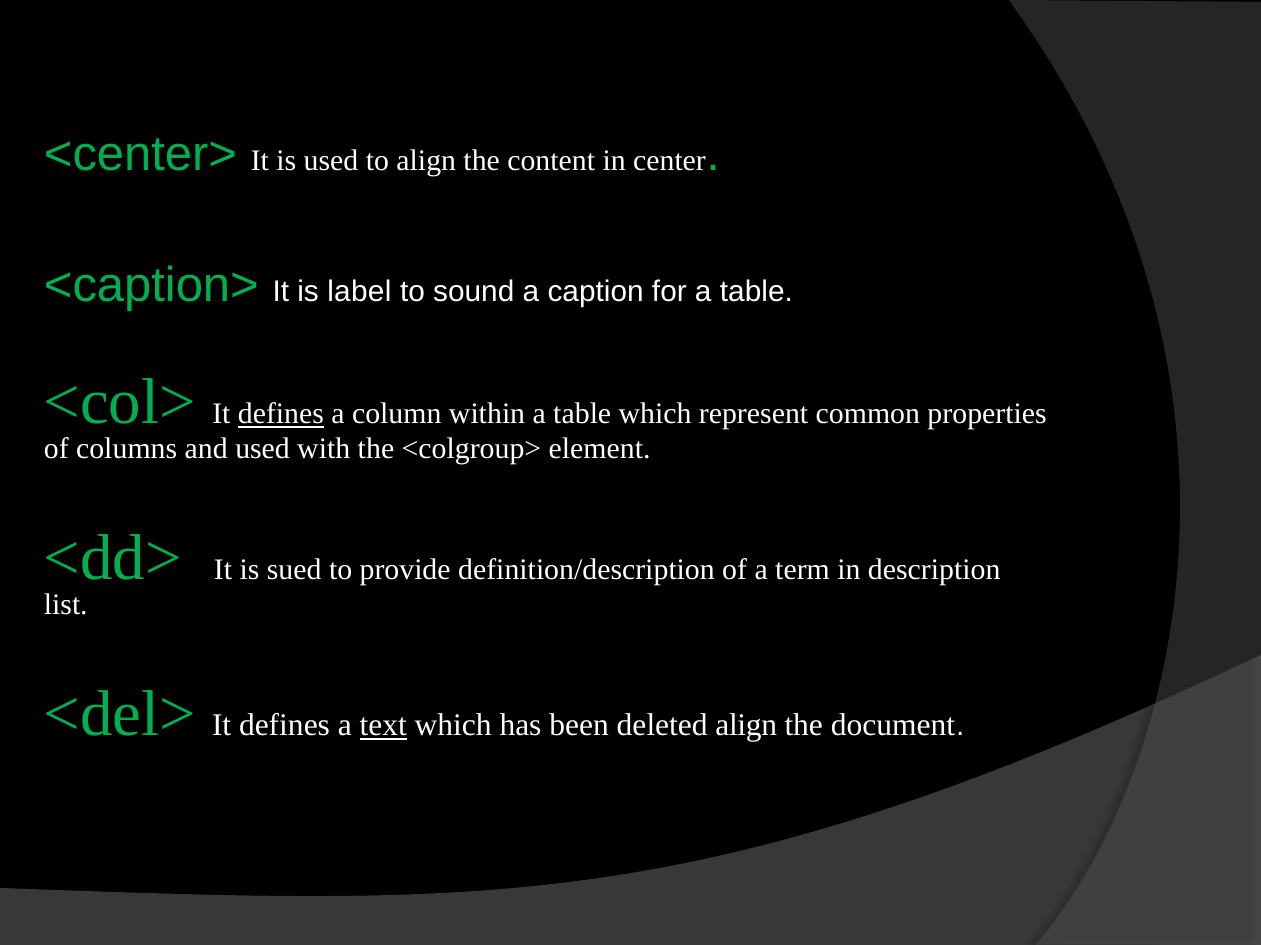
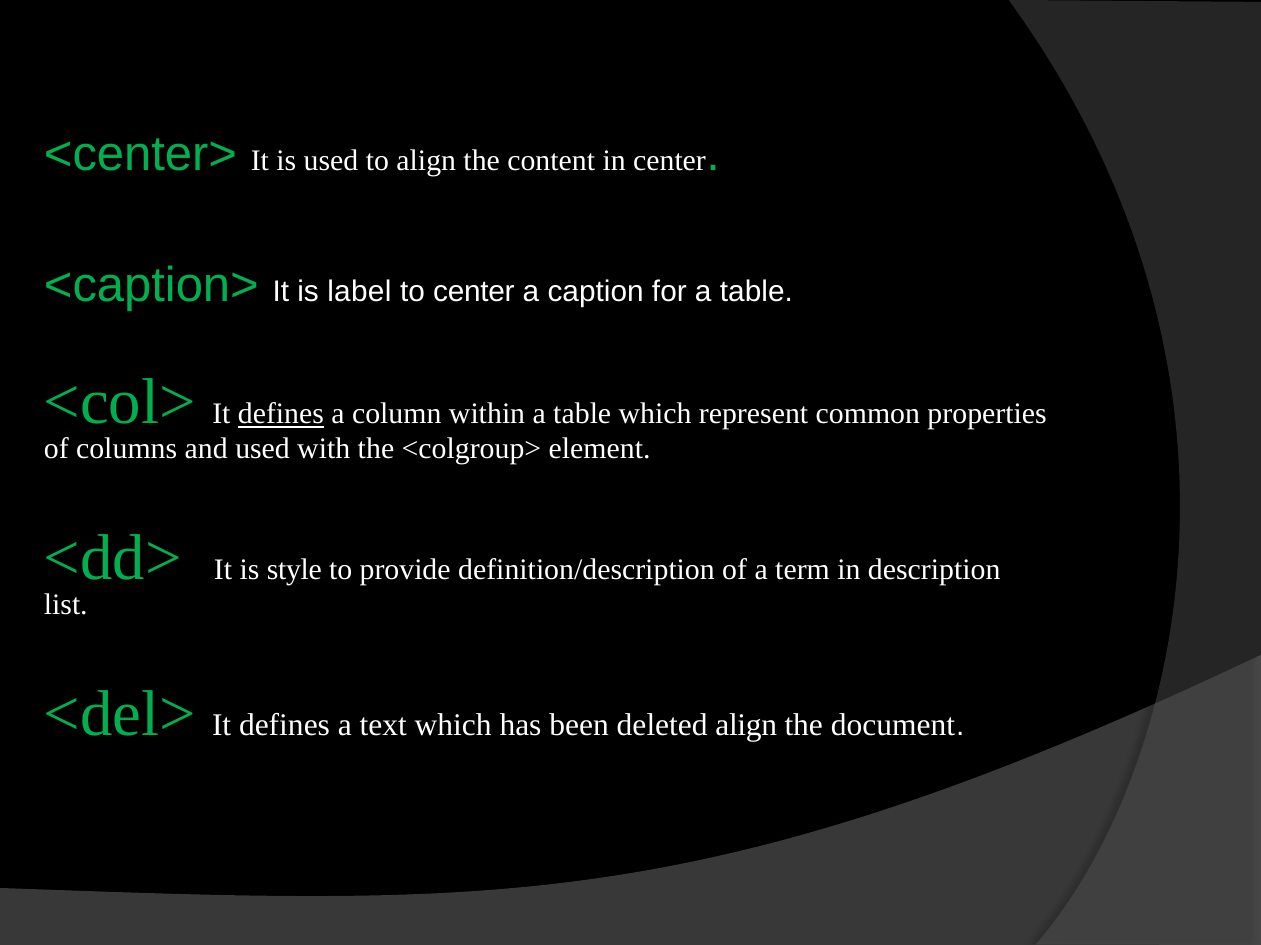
to sound: sound -> center (474, 292)
sued: sued -> style (294, 571)
text underline: present -> none (383, 726)
